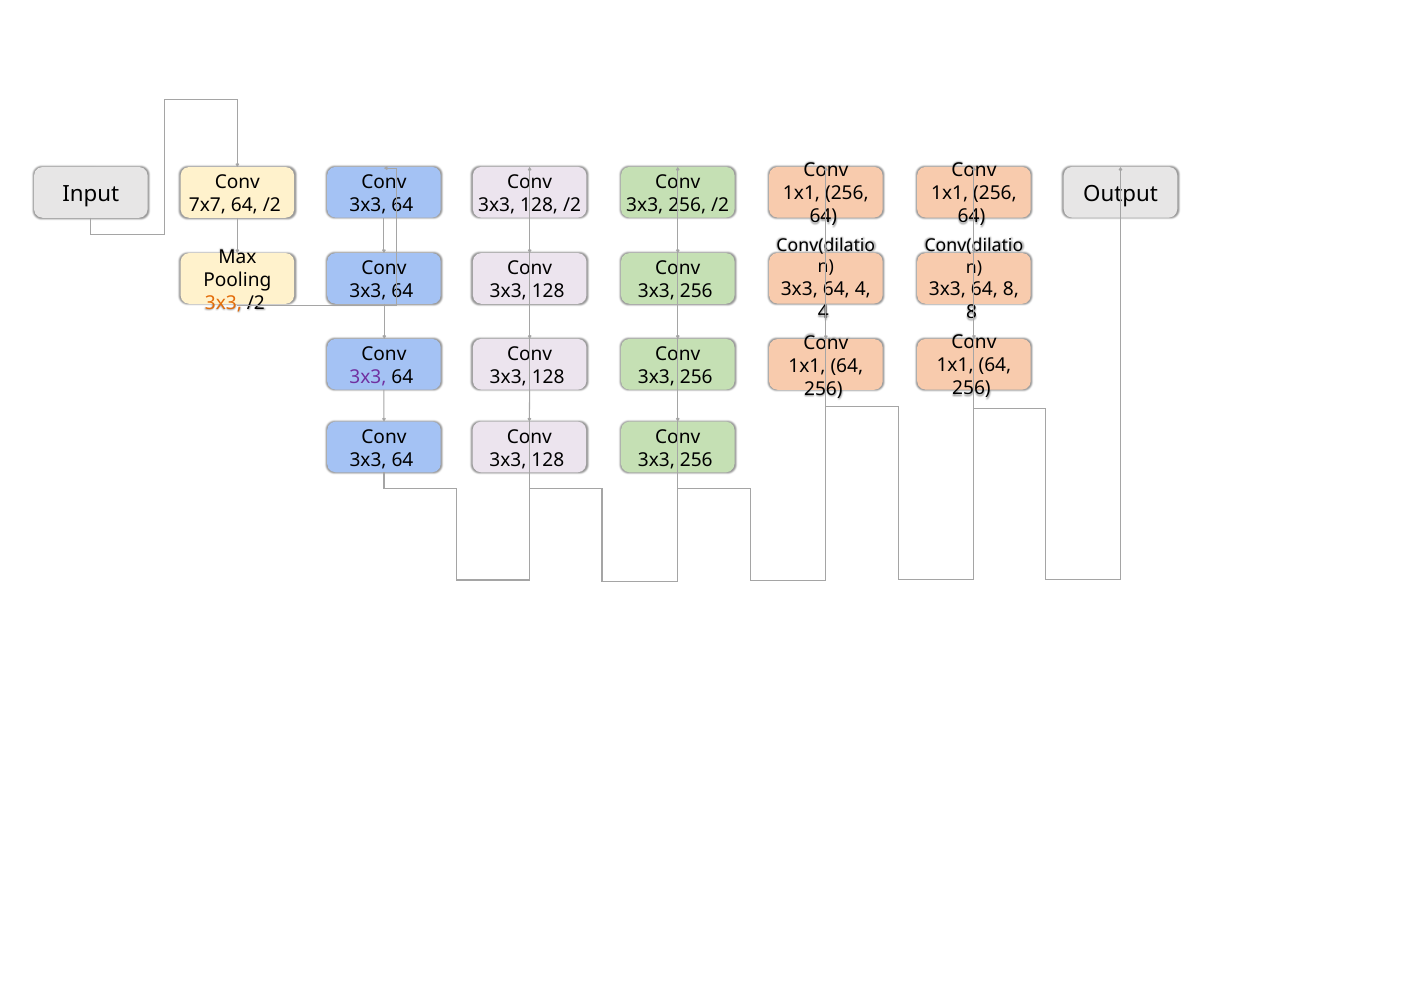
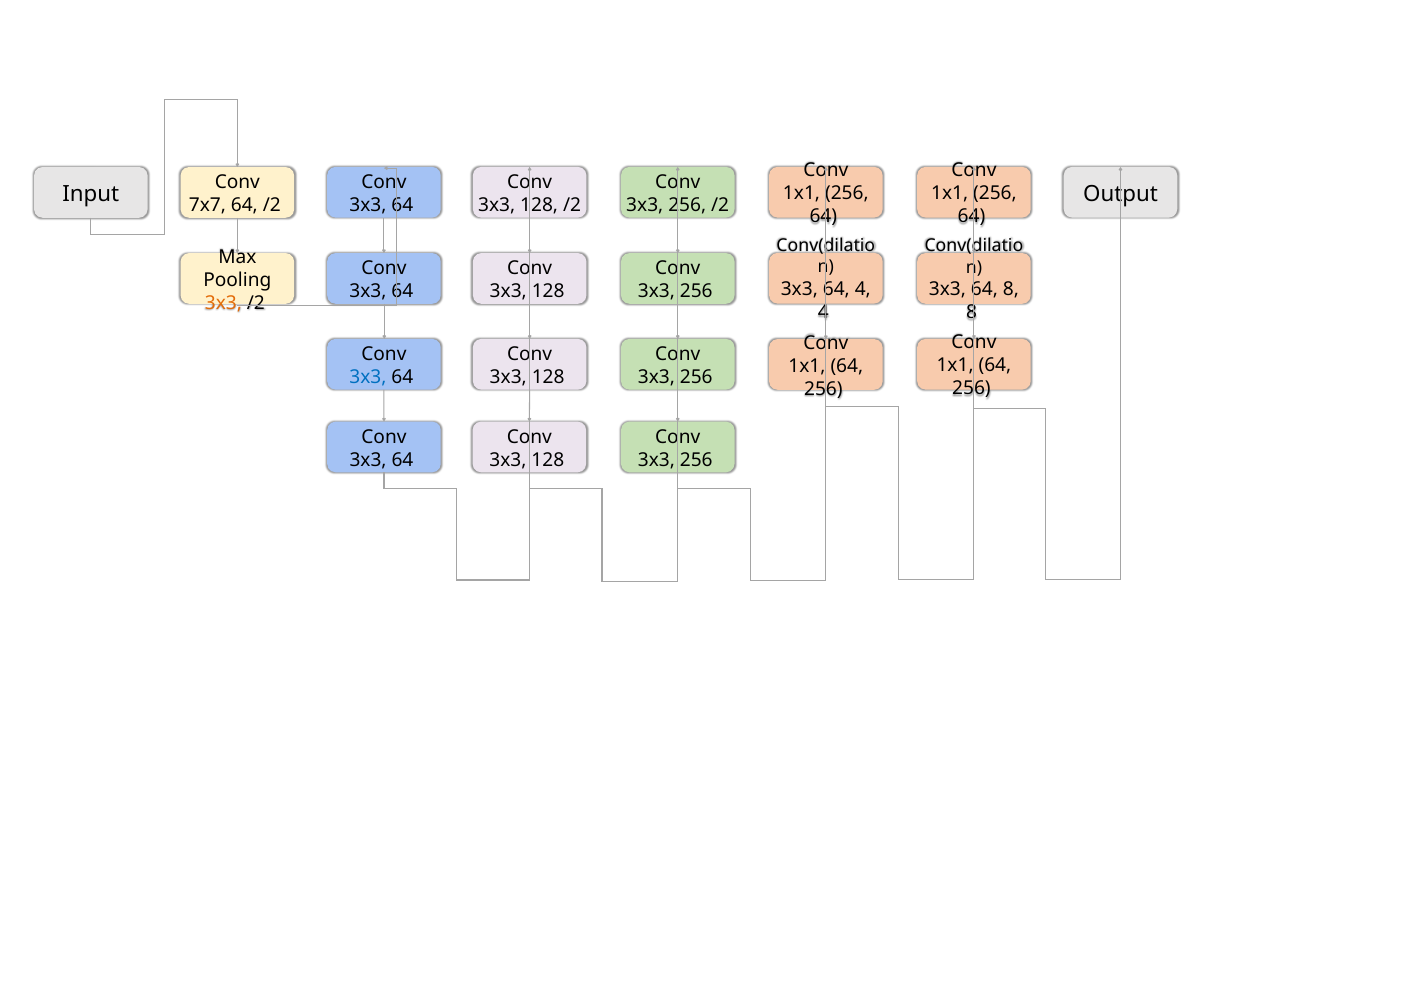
3x3 colour: purple -> blue (368, 377)
